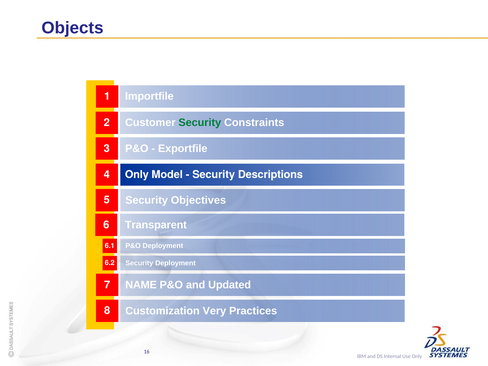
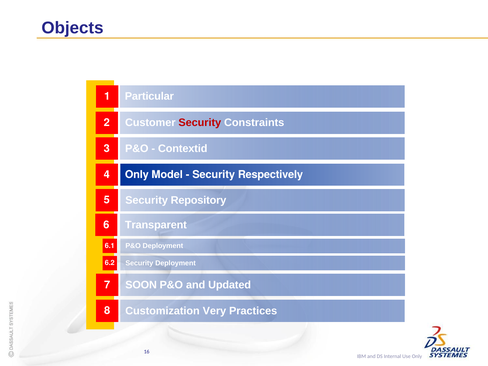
Importfile: Importfile -> Particular (149, 96)
Security colour: green -> red (200, 123)
Exportfile: Exportfile -> Contextid (183, 148)
Descriptions: Descriptions -> Respectively (270, 175)
Objectives: Objectives -> Repository (199, 200)
NAME: NAME -> SOON (141, 285)
